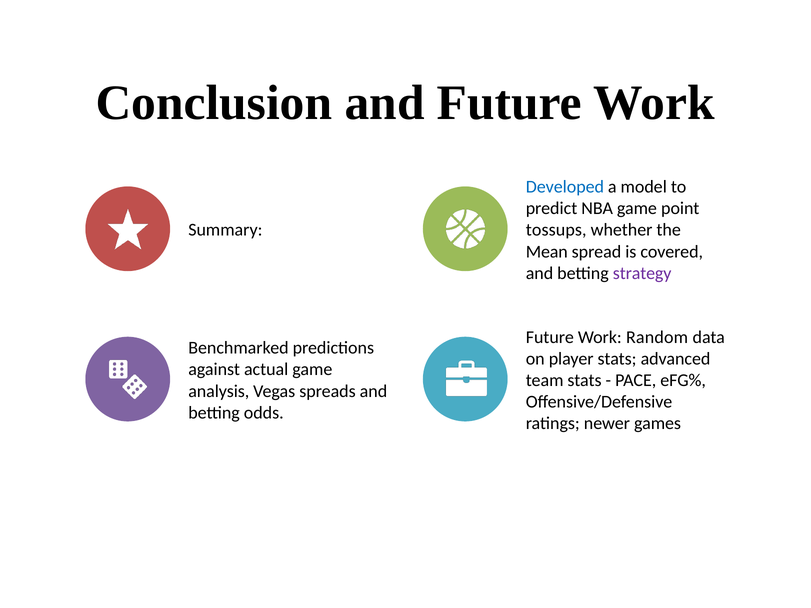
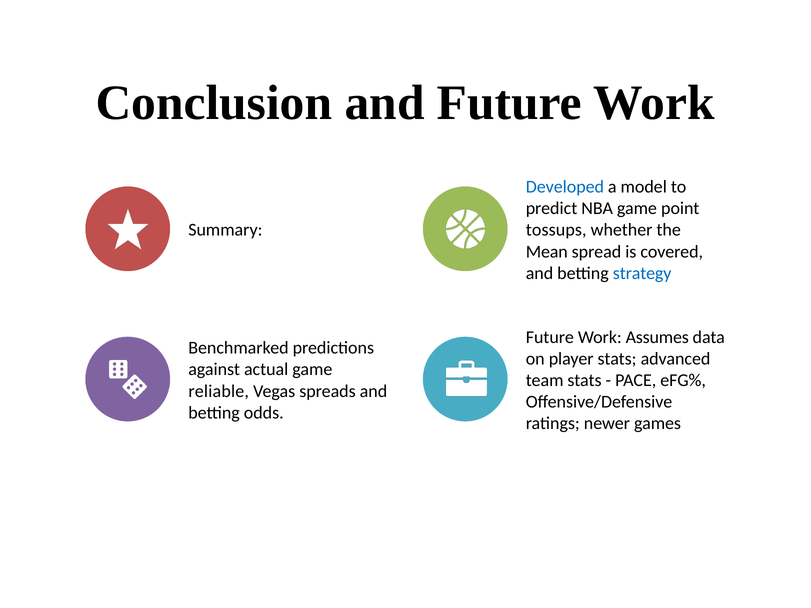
strategy colour: purple -> blue (642, 273)
Random: Random -> Assumes (657, 337)
analysis: analysis -> reliable (219, 391)
